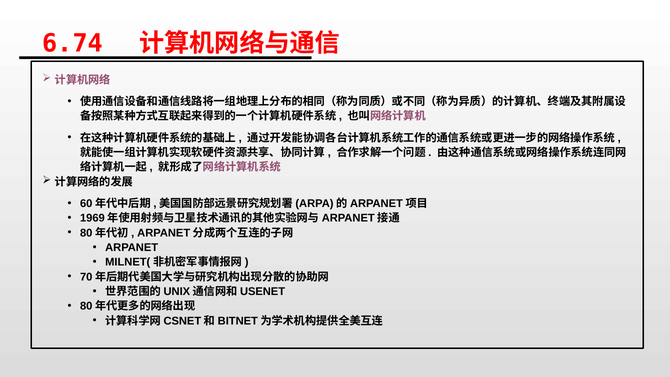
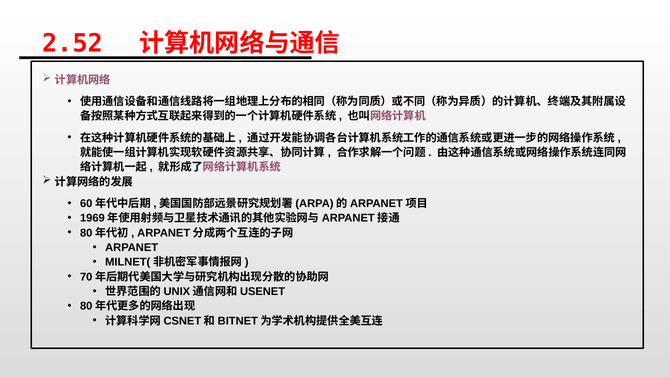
6.74: 6.74 -> 2.52 (73, 43)
